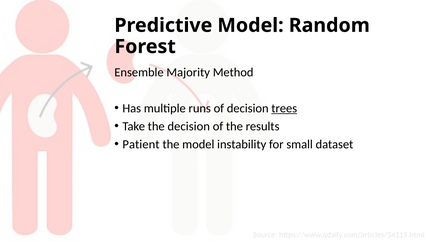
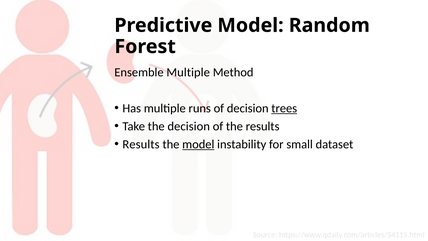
Ensemble Majority: Majority -> Multiple (188, 72)
Patient: Patient -> Results (141, 144)
model underline: none -> present (198, 144)
